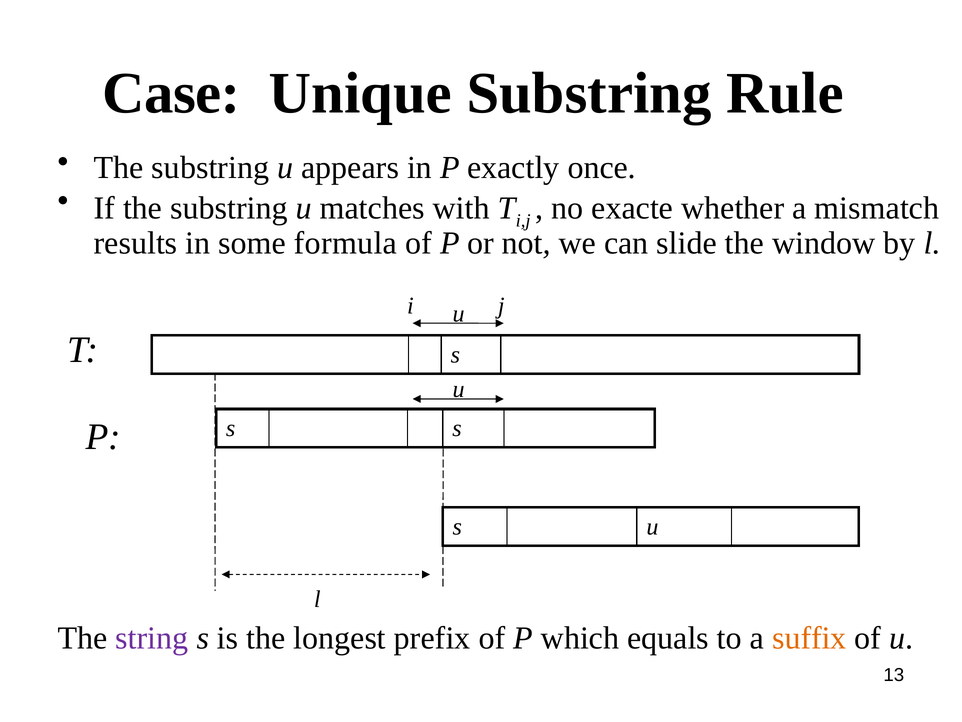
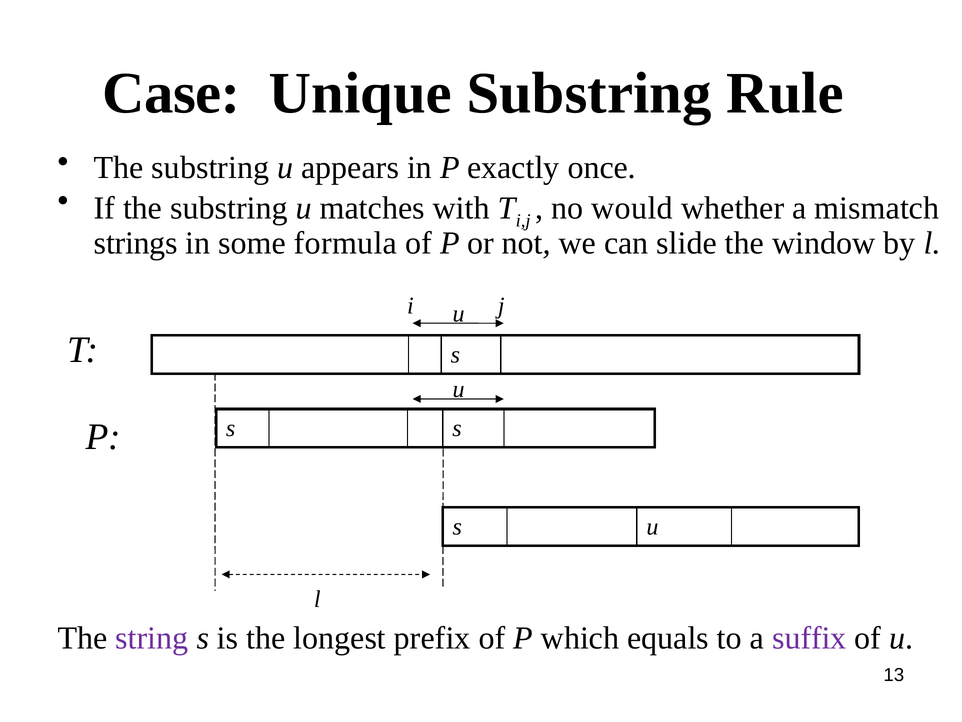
exacte: exacte -> would (632, 208)
results: results -> strings (136, 243)
suffix colour: orange -> purple (809, 638)
